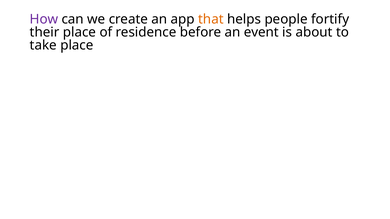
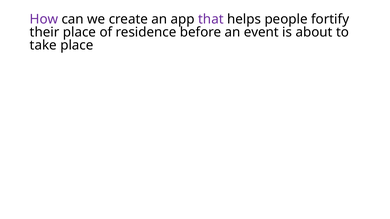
that colour: orange -> purple (211, 19)
